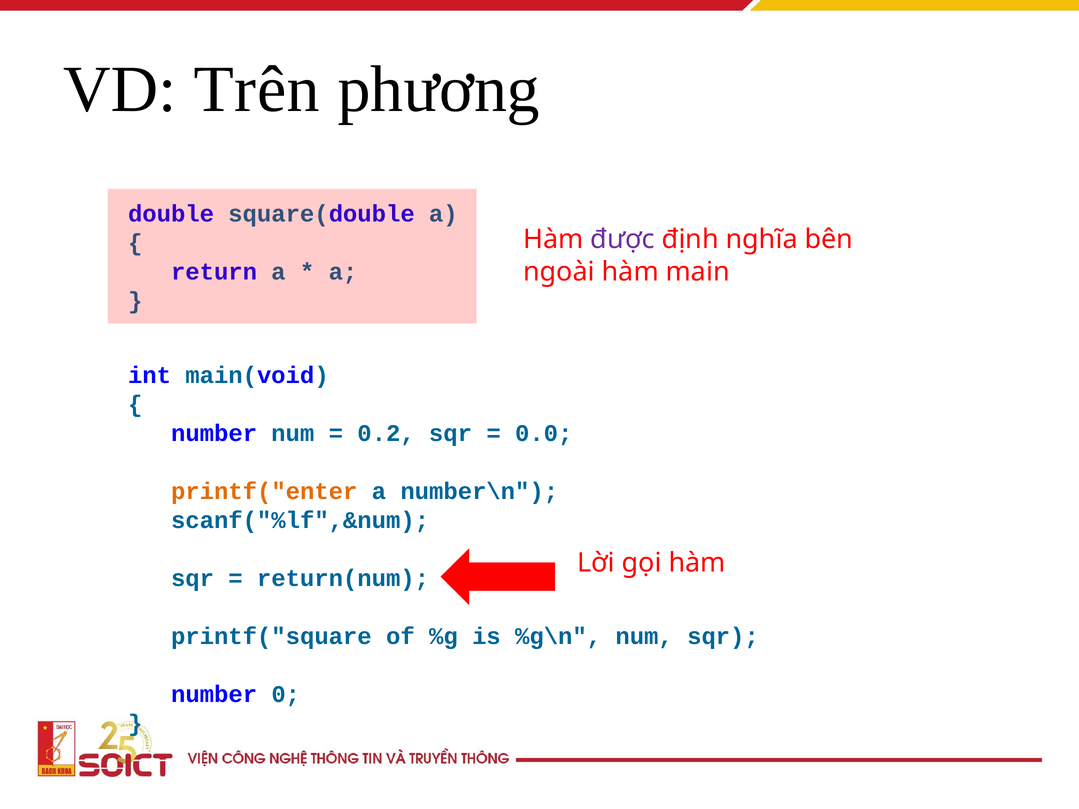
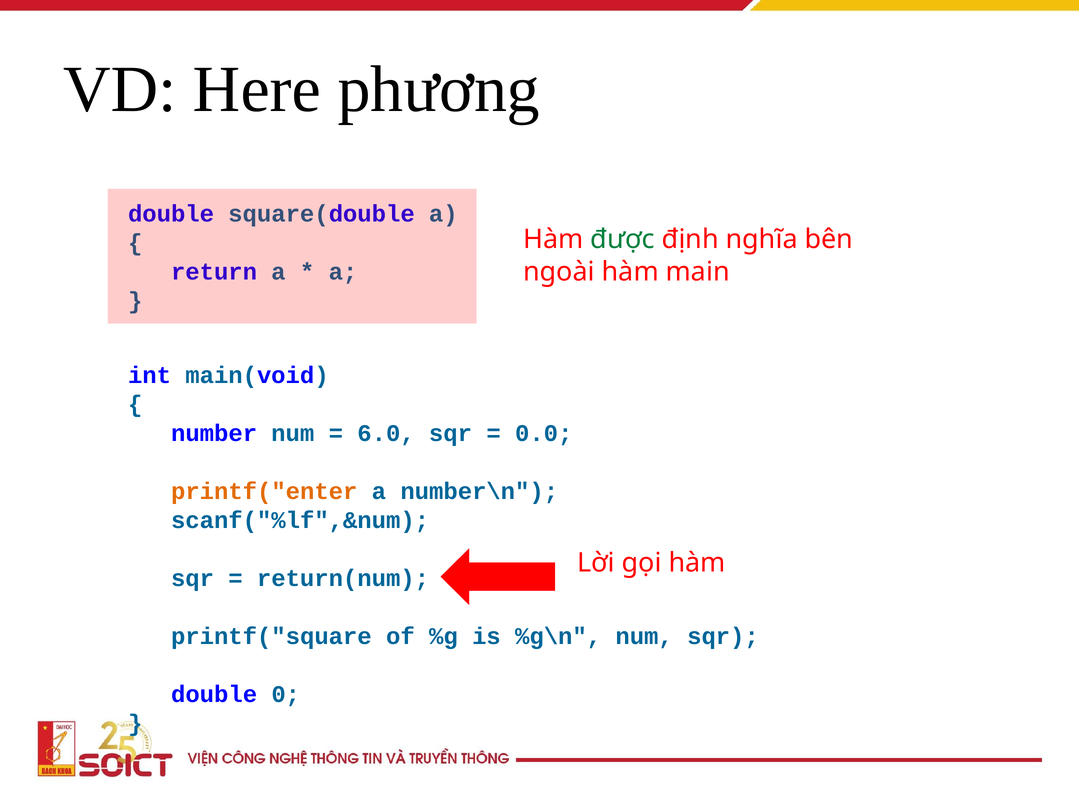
Trên: Trên -> Here (257, 89)
được colour: purple -> green (623, 239)
0.2: 0.2 -> 6.0 (386, 434)
number: number -> double (214, 695)
